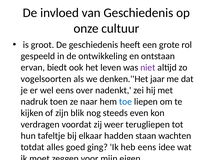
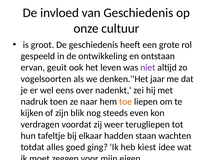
biedt: biedt -> geuit (57, 67)
toe colour: blue -> orange (126, 101)
heb eens: eens -> kiest (147, 147)
